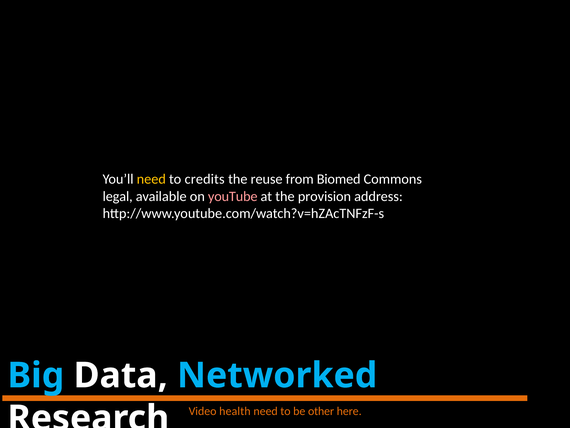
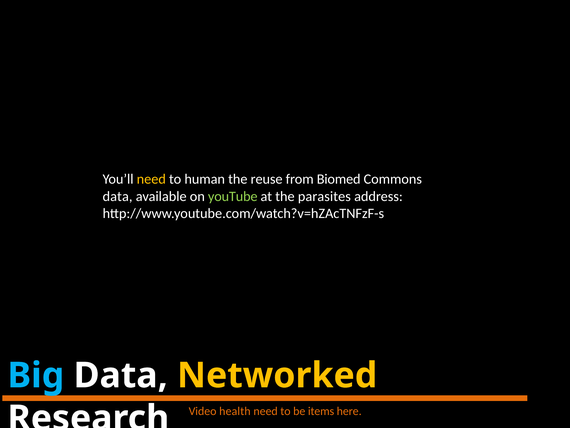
credits: credits -> human (205, 179)
legal: legal -> data (118, 196)
youTube colour: pink -> light green (233, 196)
provision: provision -> parasites (324, 196)
Networked colour: light blue -> yellow (277, 375)
other: other -> items (321, 411)
